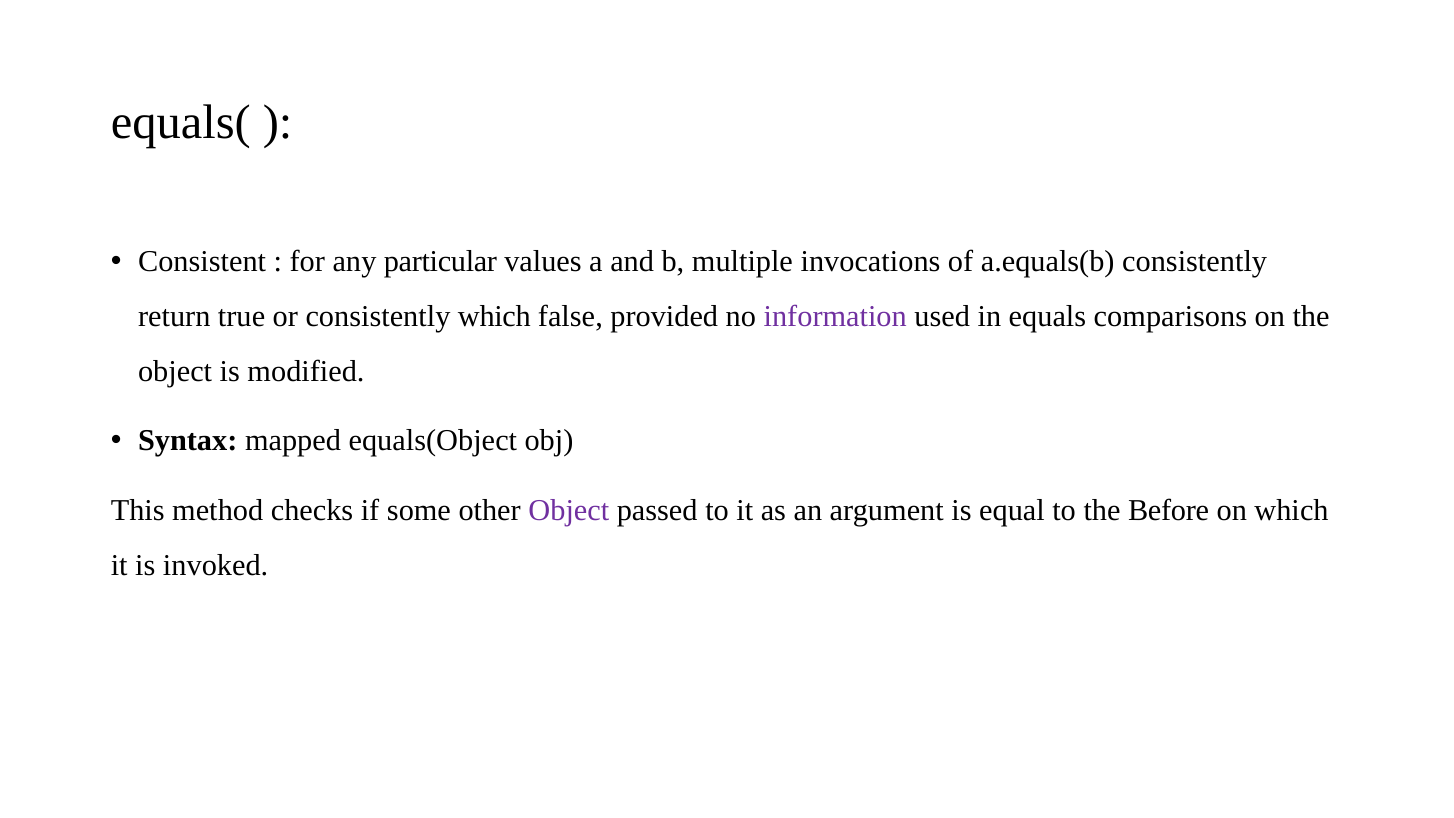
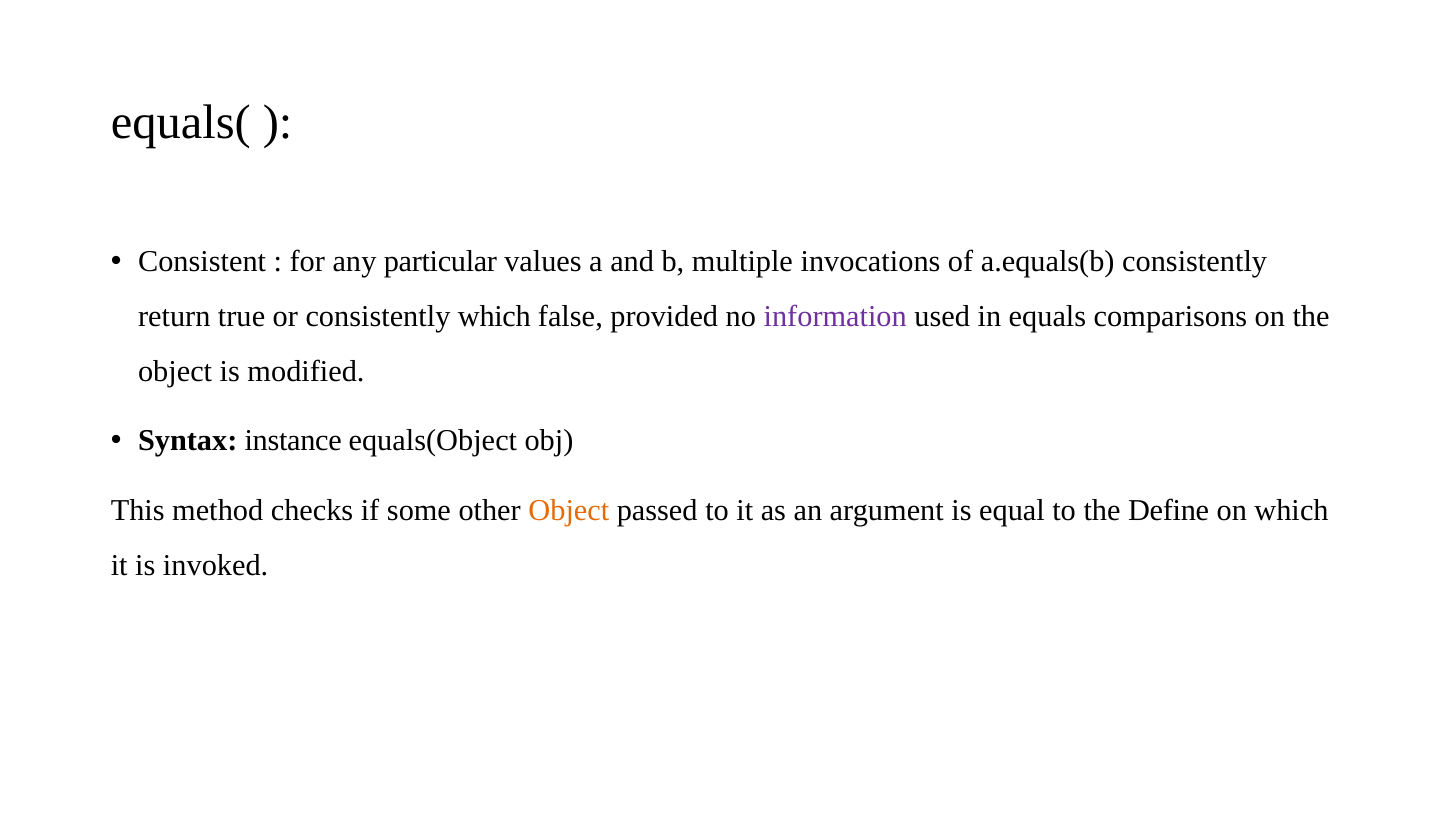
mapped: mapped -> instance (293, 441)
Object colour: purple -> orange (569, 510)
Before: Before -> Define (1169, 510)
